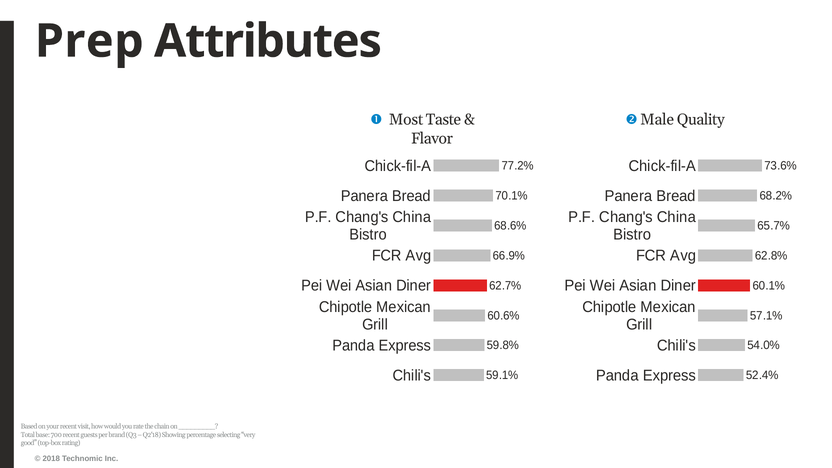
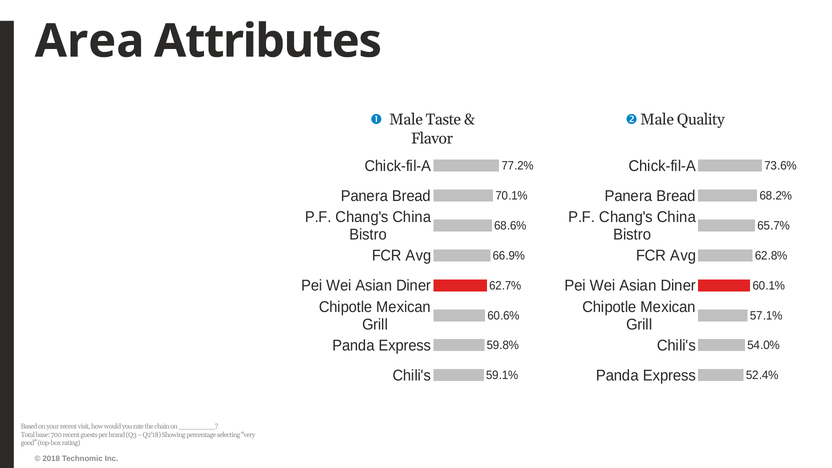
Prep: Prep -> Area (89, 41)
Most: Most -> Male (406, 120)
